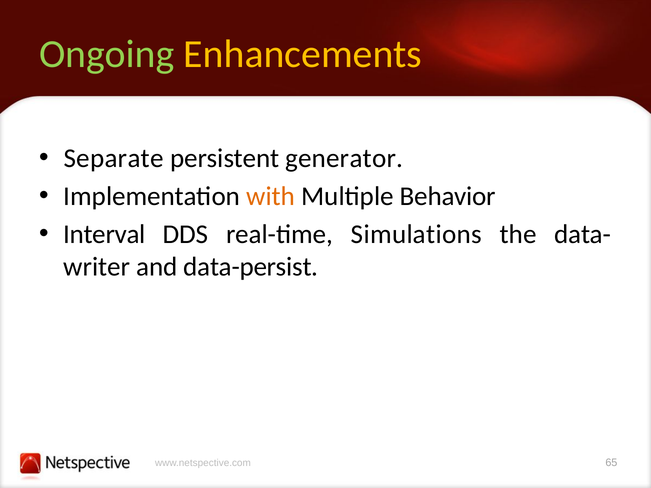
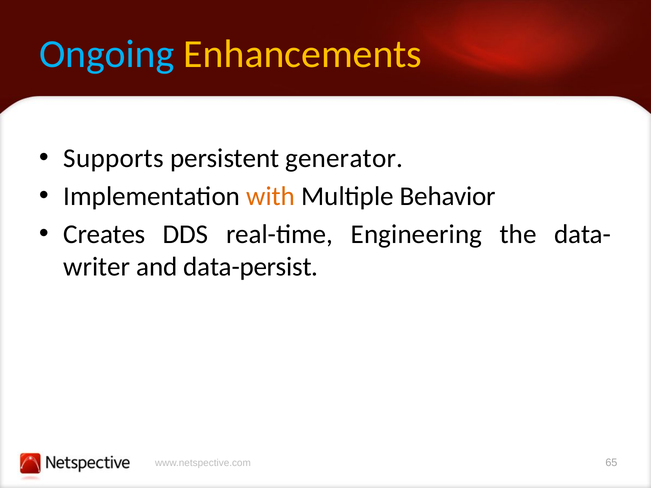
Ongoing colour: light green -> light blue (107, 54)
Separate: Separate -> Supports (114, 159)
Interval: Interval -> Creates (104, 234)
Simulations: Simulations -> Engineering (416, 234)
